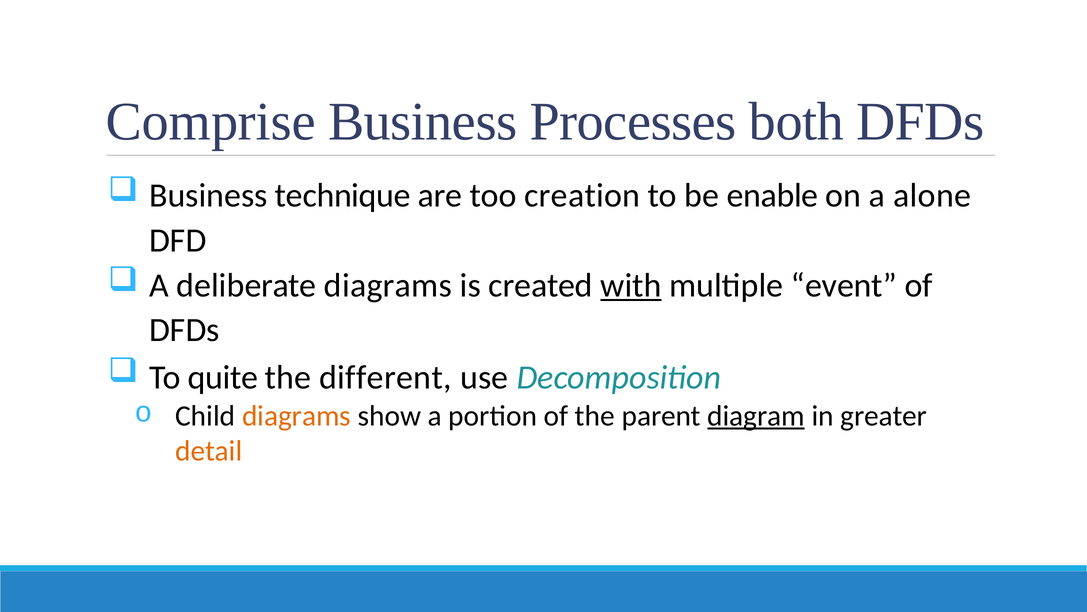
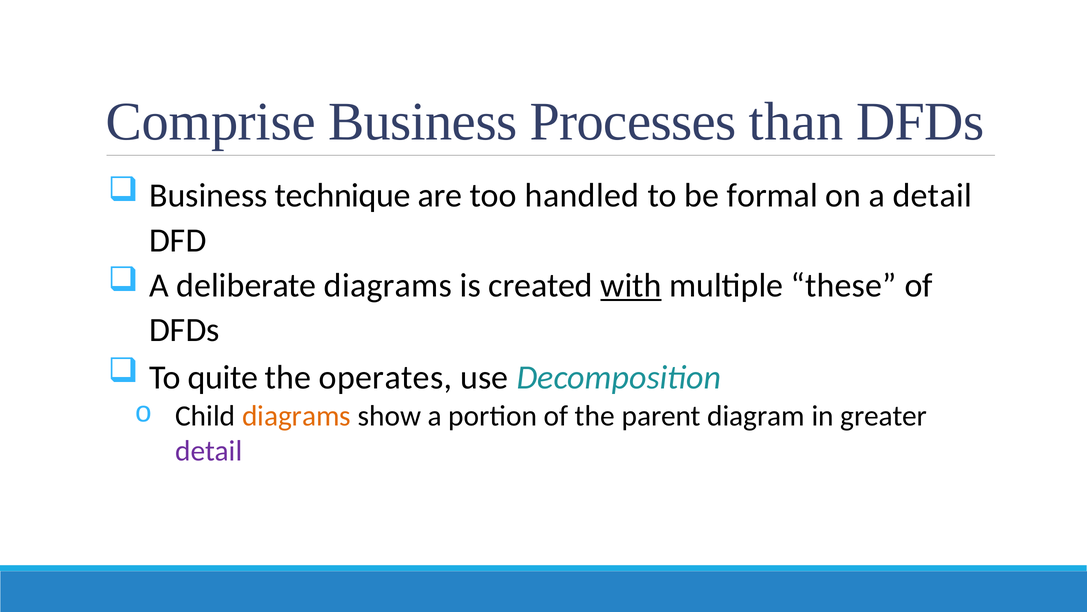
both: both -> than (796, 122)
creation: creation -> handled (582, 195)
enable: enable -> formal (772, 195)
a alone: alone -> detail (932, 195)
event: event -> these (844, 285)
different: different -> operates (385, 377)
diagram underline: present -> none (756, 416)
detail colour: orange -> purple (209, 451)
